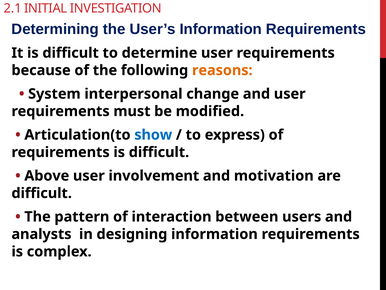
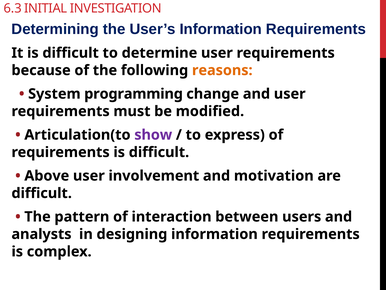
2.1: 2.1 -> 6.3 (13, 8)
interpersonal: interpersonal -> programming (134, 94)
show colour: blue -> purple (153, 135)
